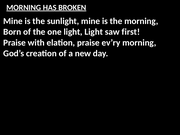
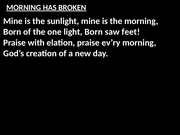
light Light: Light -> Born (94, 32)
first: first -> feet (131, 32)
